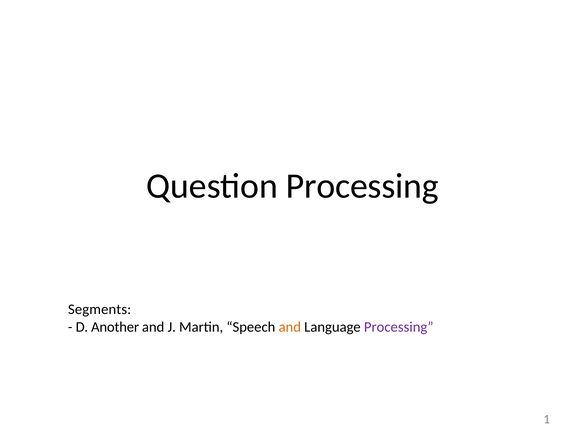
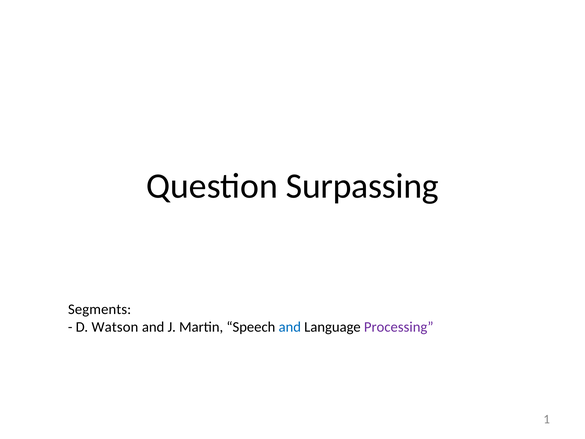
Question Processing: Processing -> Surpassing (362, 186)
Another: Another -> Watson (115, 327)
and colour: orange -> blue (290, 327)
